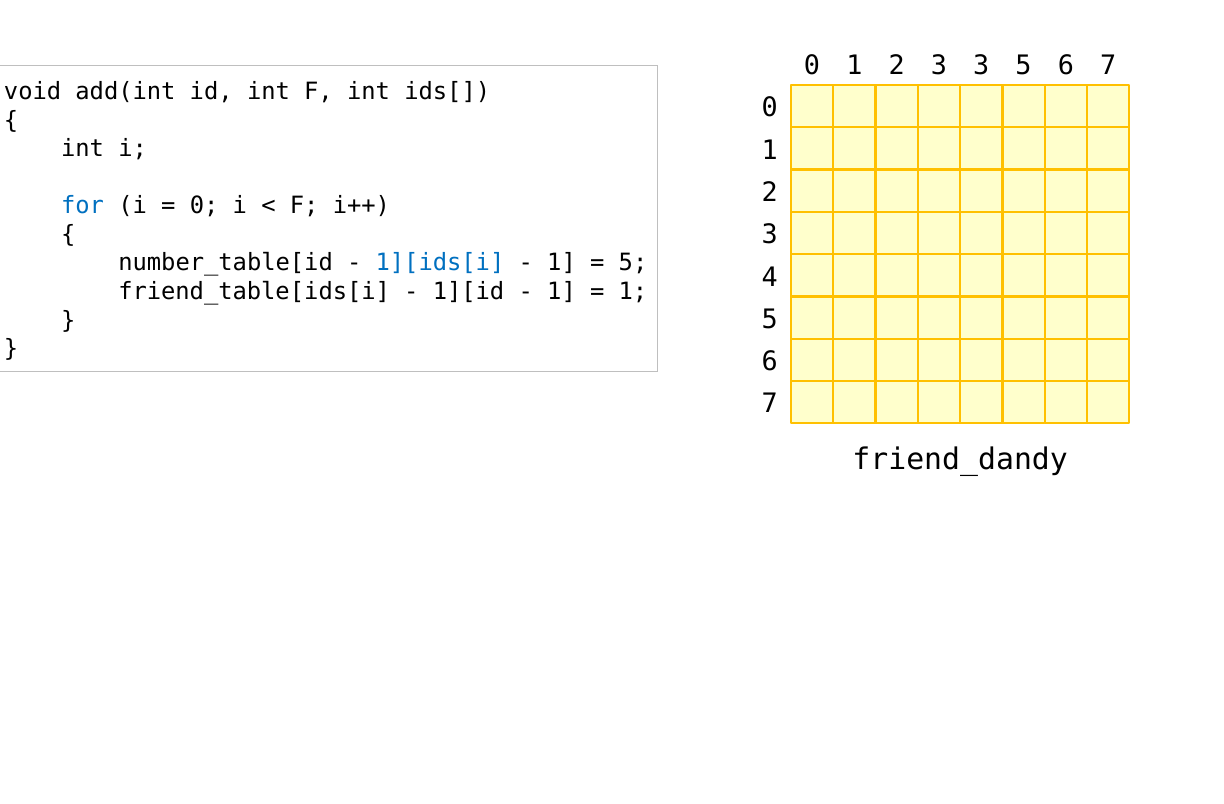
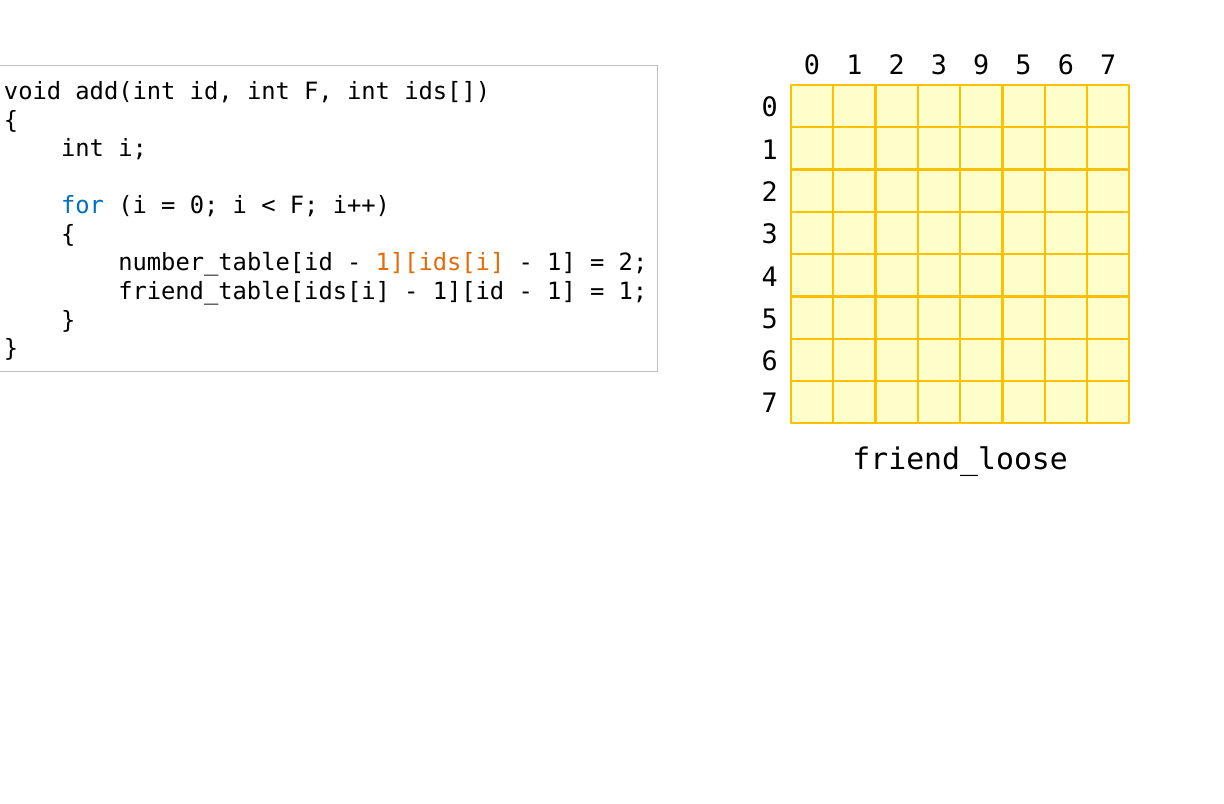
3 3: 3 -> 9 (981, 66)
1][ids[i colour: blue -> orange (440, 263)
5: 5 -> 2 (633, 263)
friend_dandy: friend_dandy -> friend_loose (960, 460)
